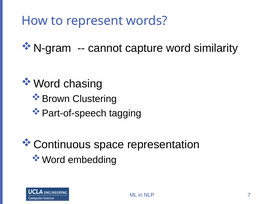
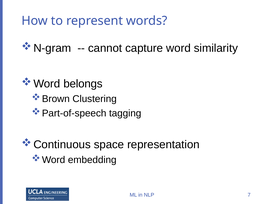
chasing: chasing -> belongs (83, 84)
